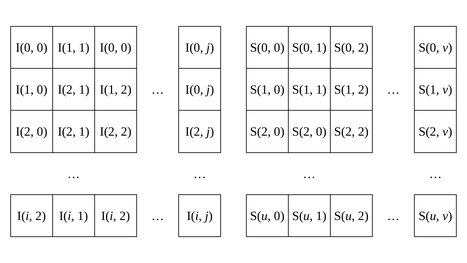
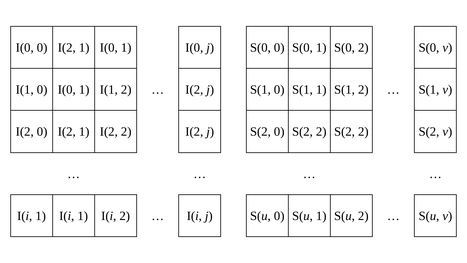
I(0 0 I(1: I(1 -> I(2 (67, 47)
1 I(0 0: 0 -> 1 (126, 47)
I(1 0 I(2: I(2 -> I(0 (67, 90)
I(0: I(0 -> I(2 (194, 90)
0 S(2 0: 0 -> 2 (321, 132)
2: 2 -> 1 (41, 216)
